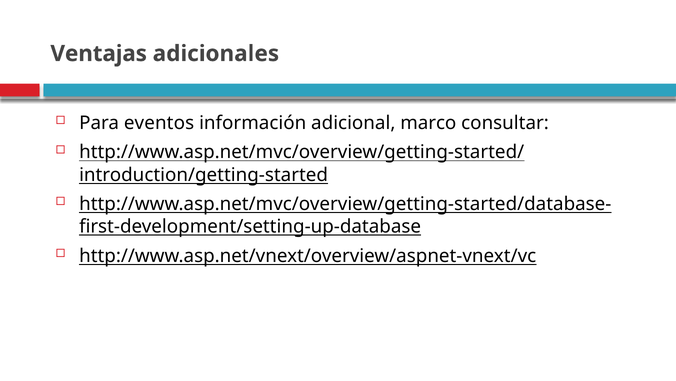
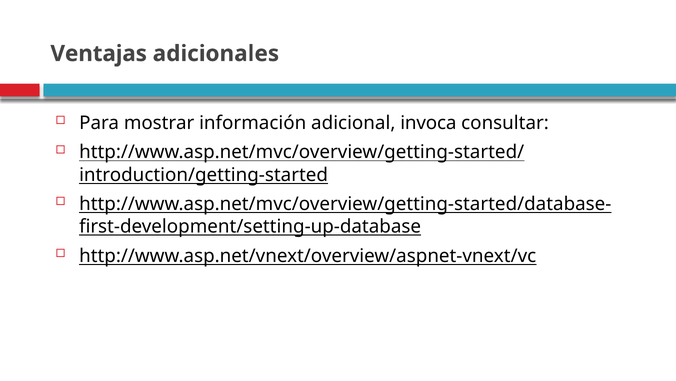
eventos: eventos -> mostrar (159, 123)
marco: marco -> invoca (428, 123)
